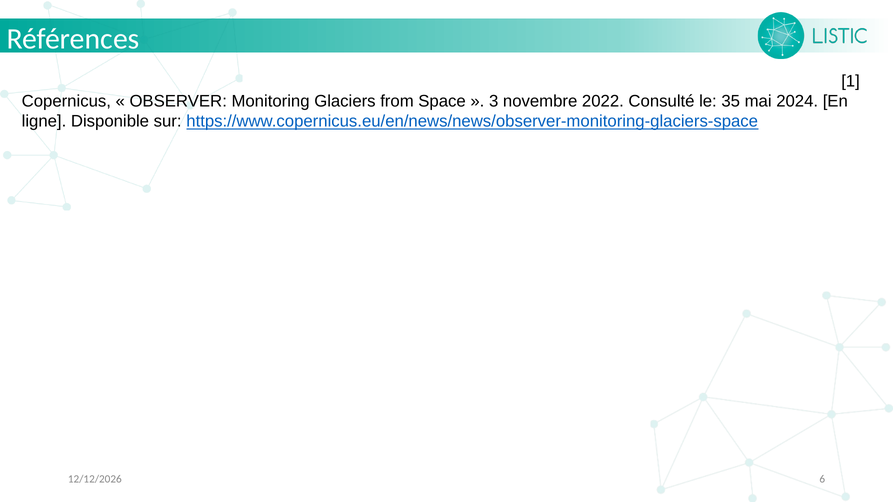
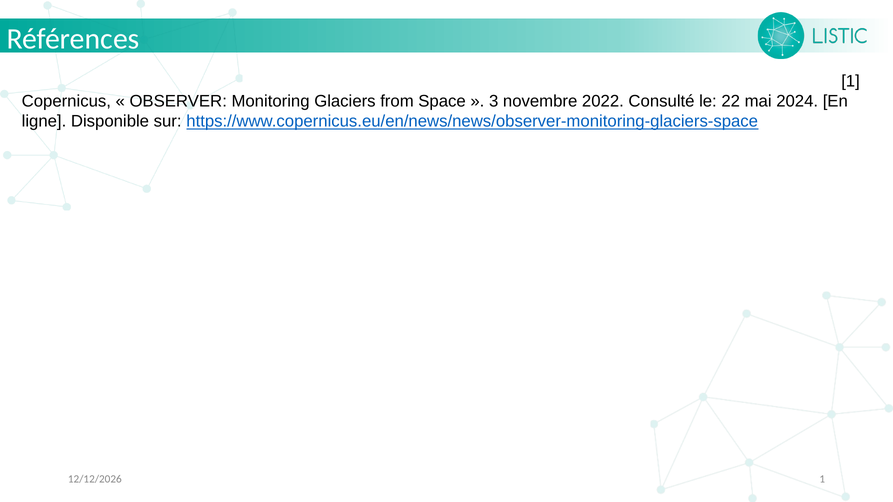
35: 35 -> 22 (731, 101)
6: 6 -> 1 (822, 480)
